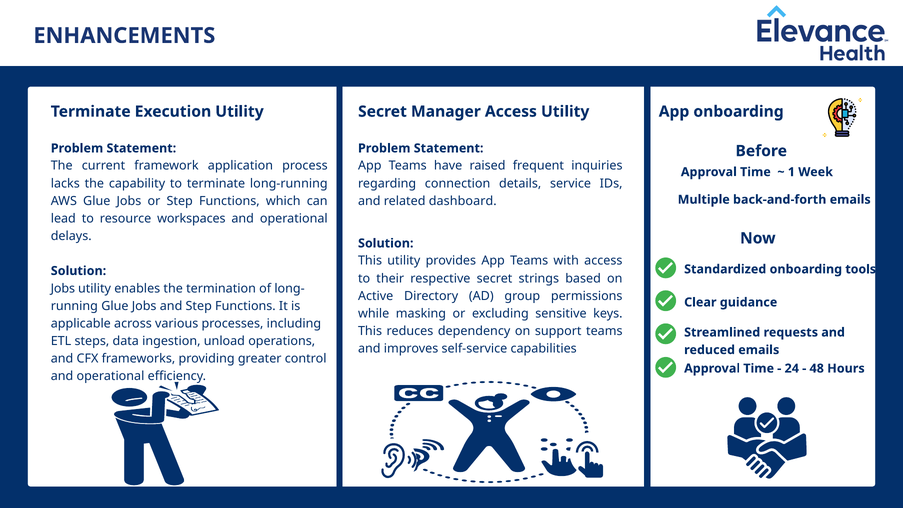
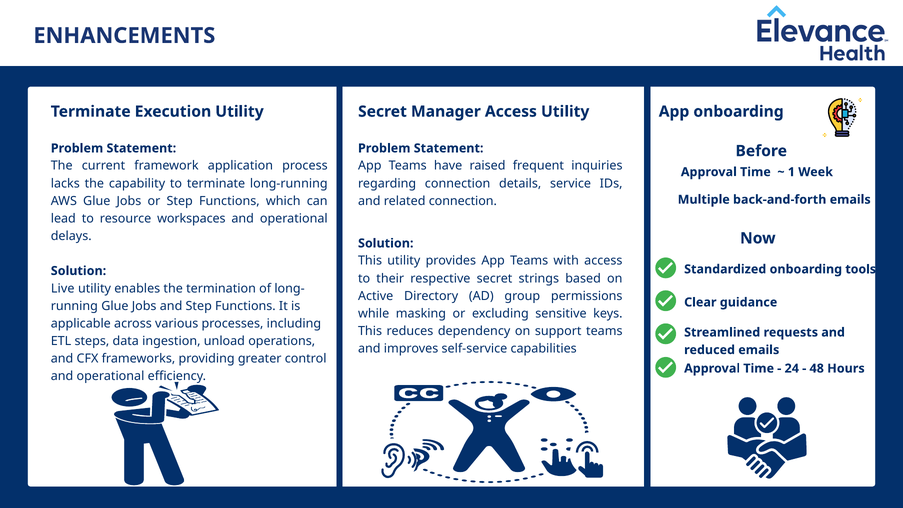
related dashboard: dashboard -> connection (463, 201)
Jobs: Jobs -> Live (63, 288)
